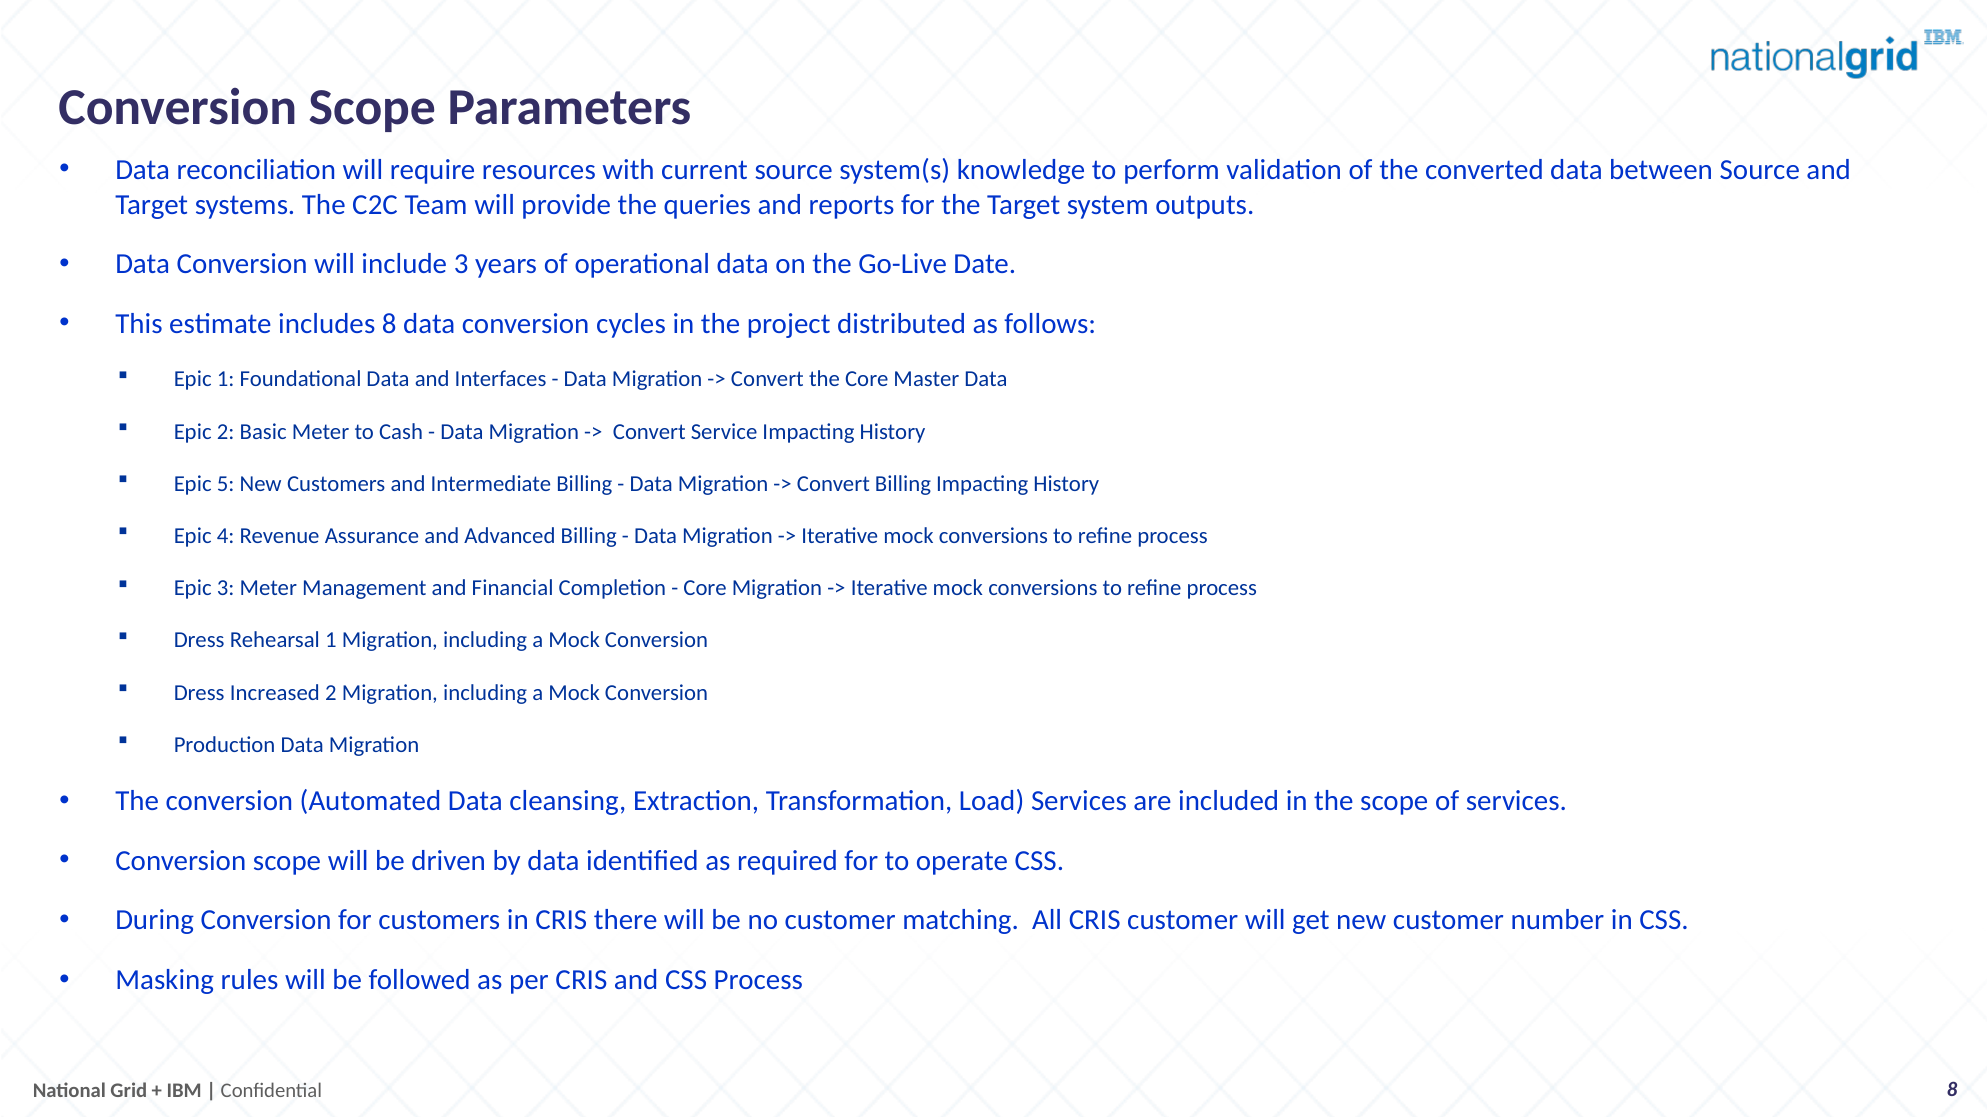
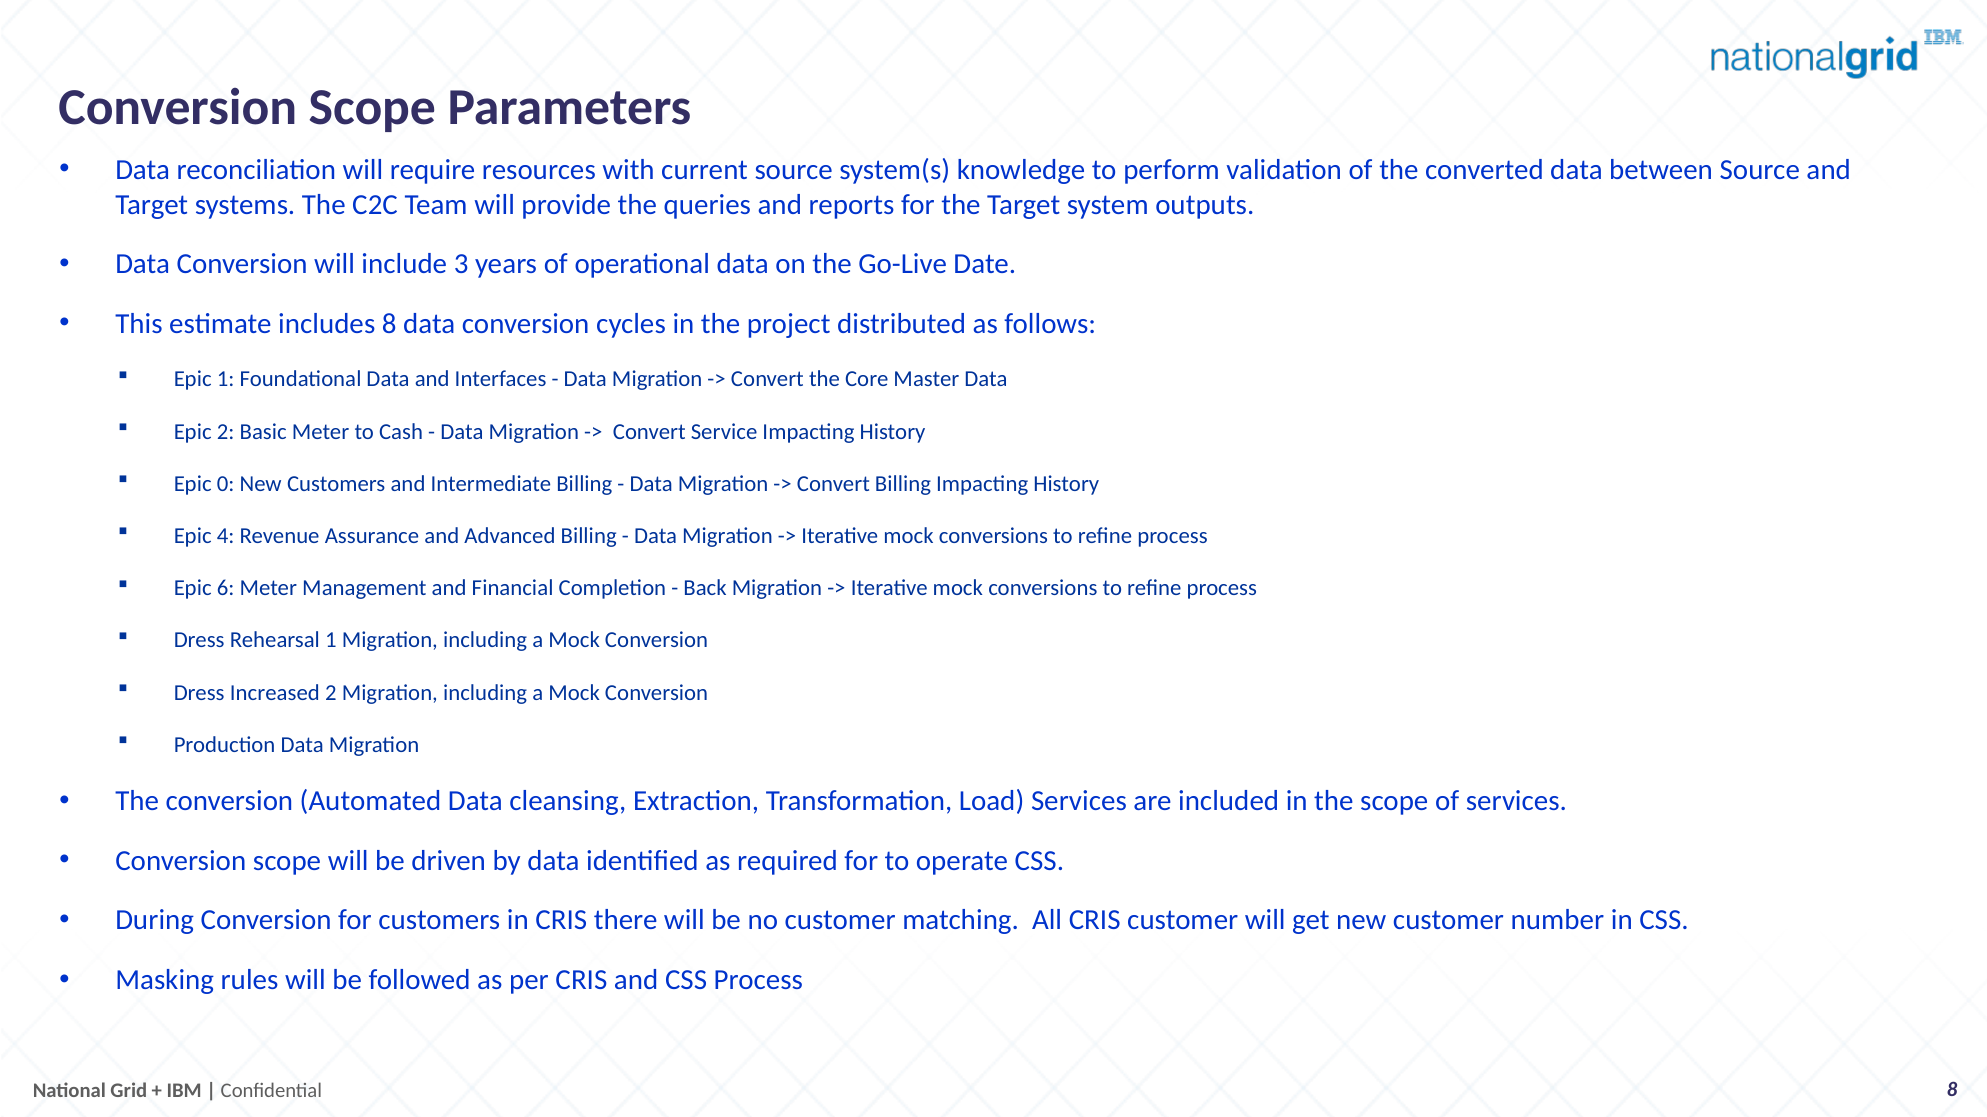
5: 5 -> 0 (226, 484)
Epic 3: 3 -> 6 (226, 589)
Core: Core -> Back (705, 589)
